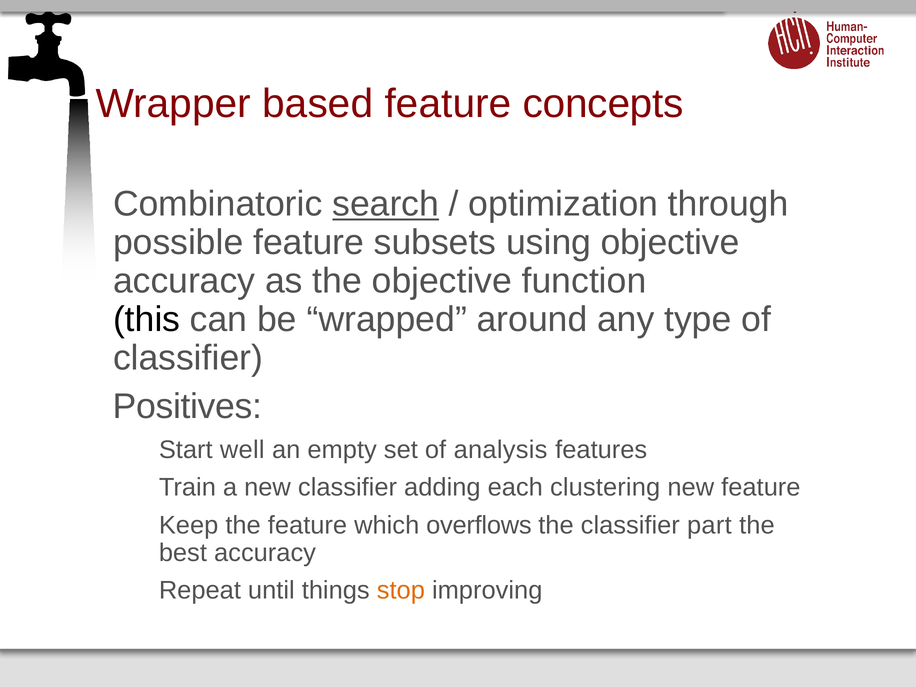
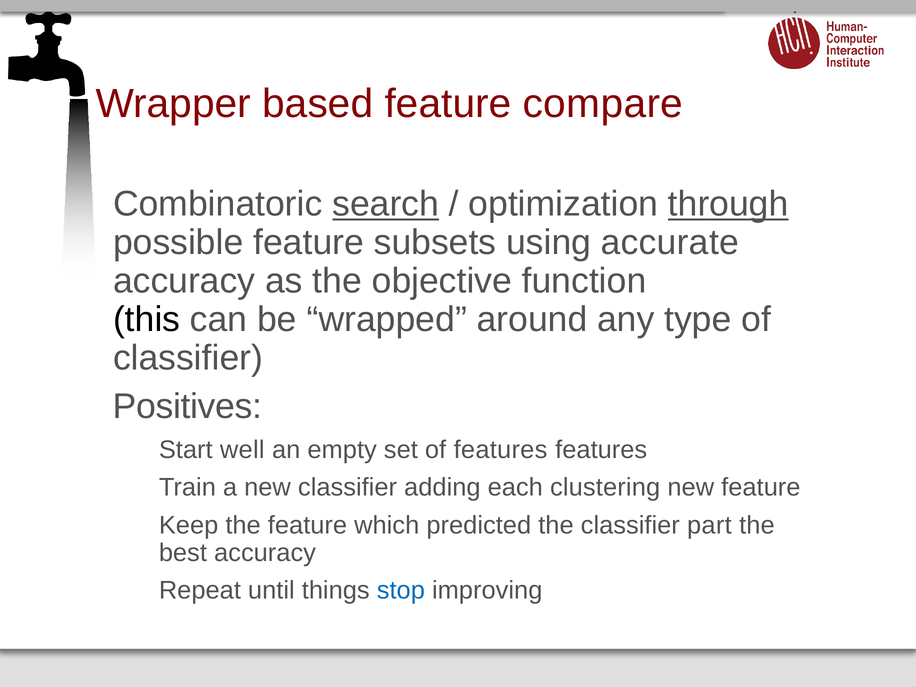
concepts: concepts -> compare (603, 104)
through underline: none -> present (728, 204)
using objective: objective -> accurate (670, 243)
of analysis: analysis -> features (501, 450)
overflows: overflows -> predicted (479, 525)
stop colour: orange -> blue (401, 590)
